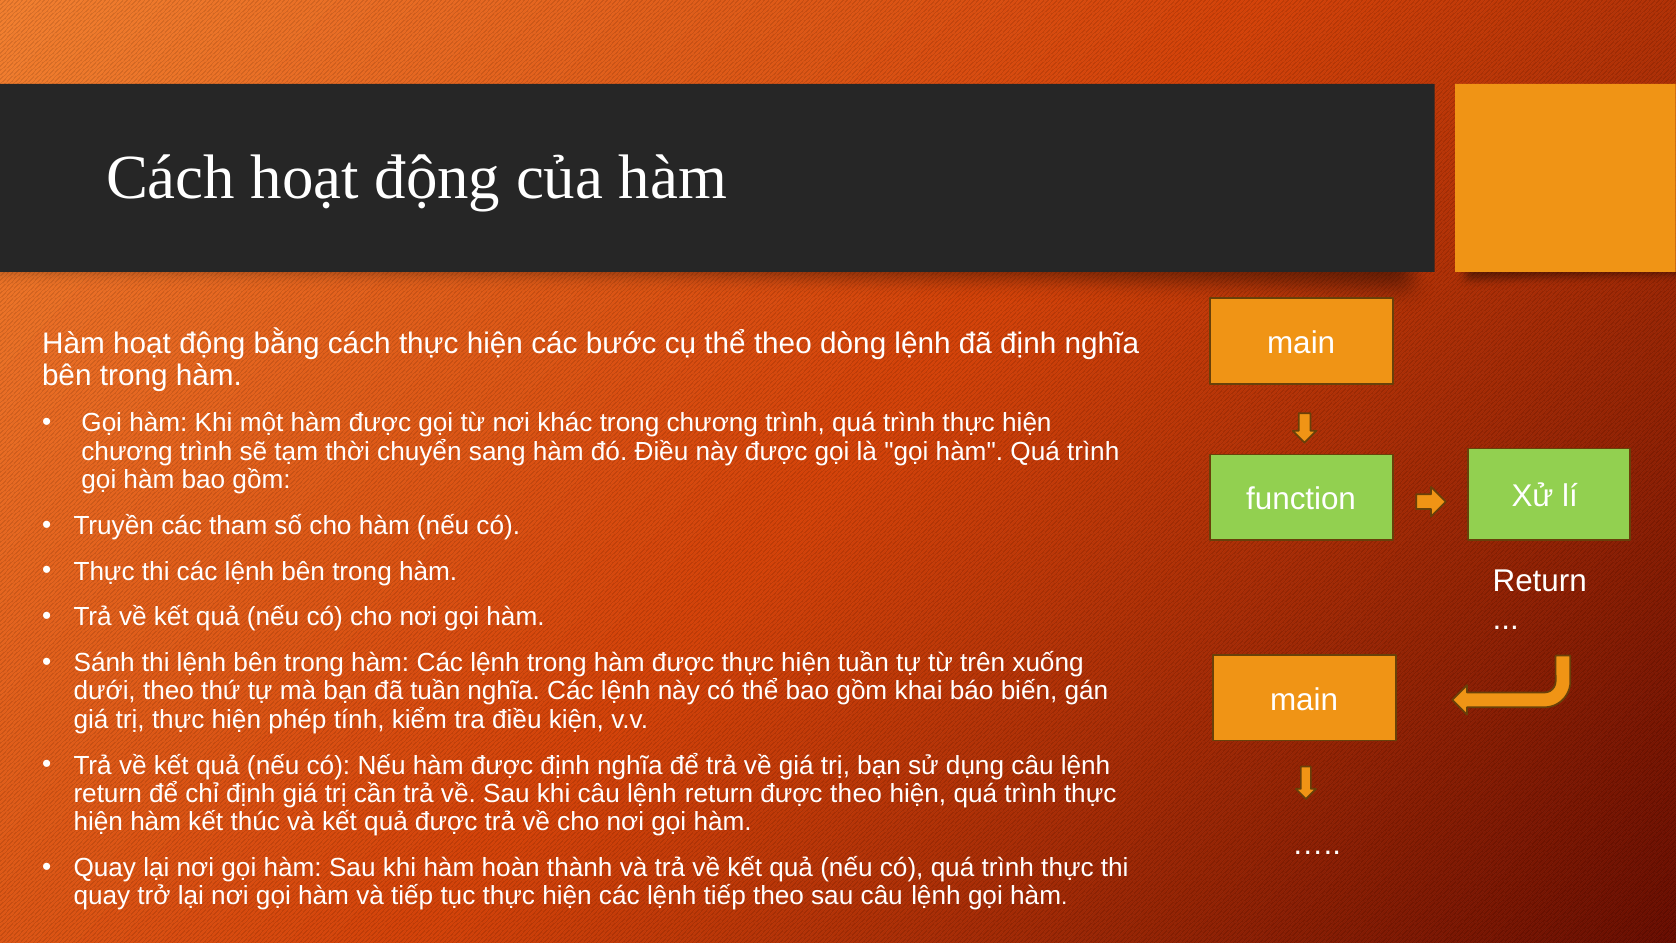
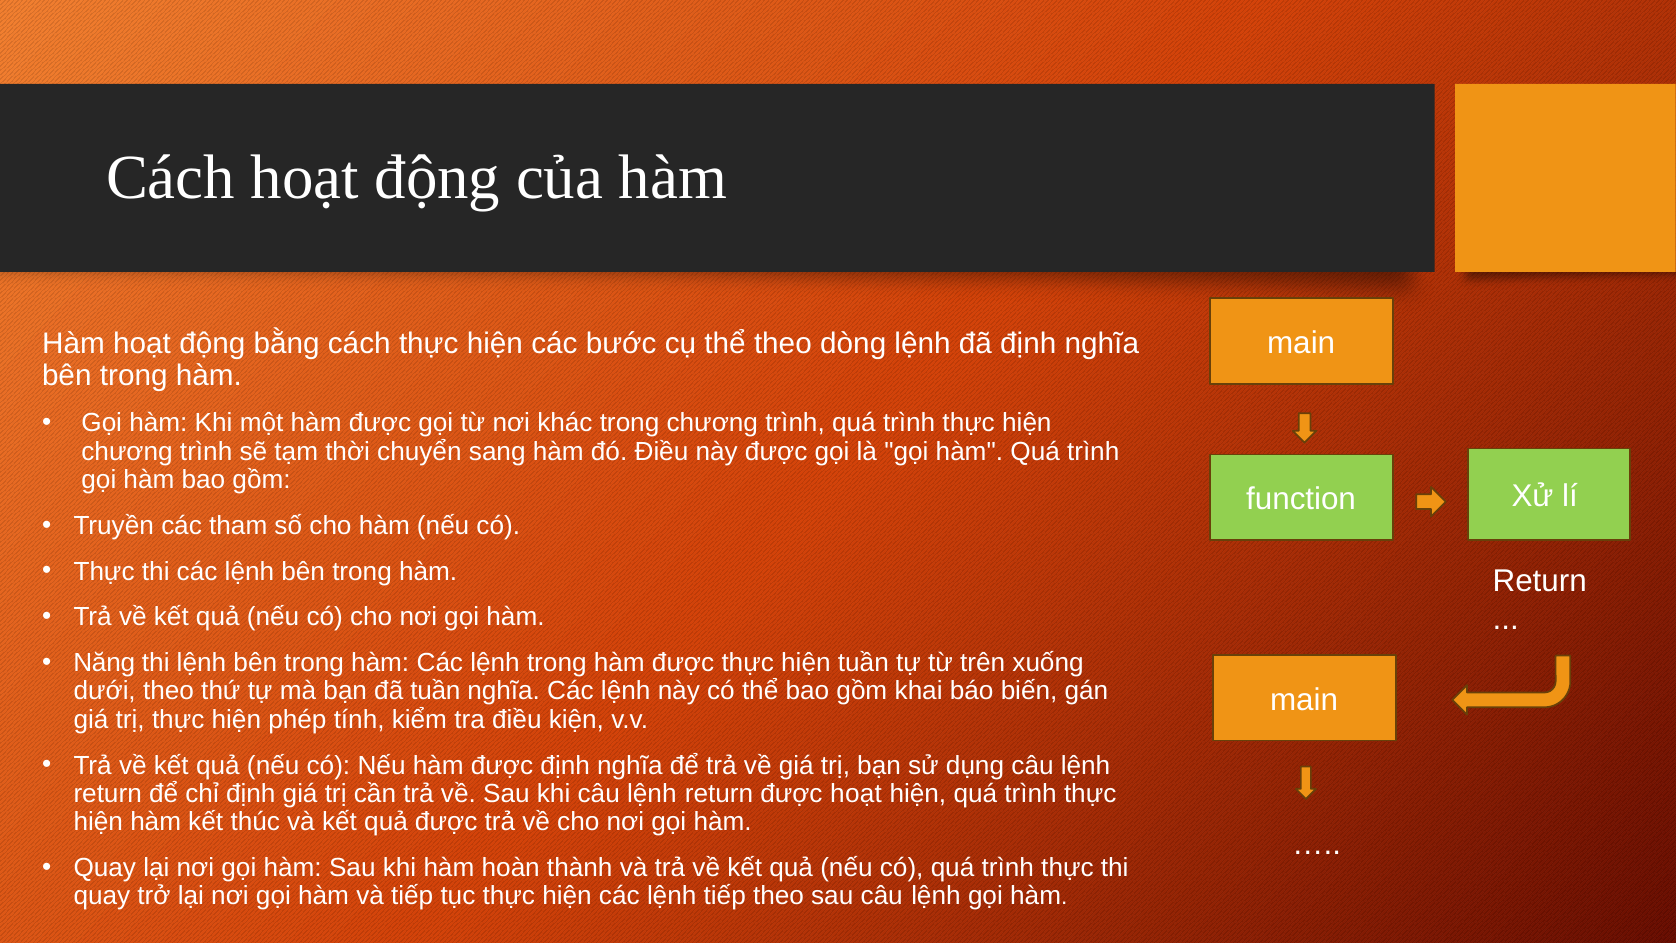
Sánh: Sánh -> Năng (104, 663)
được theo: theo -> hoạt (856, 794)
